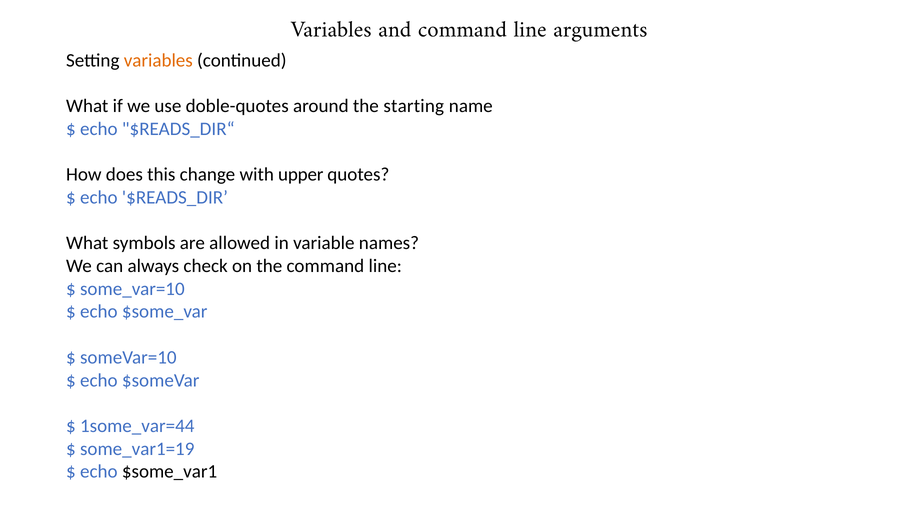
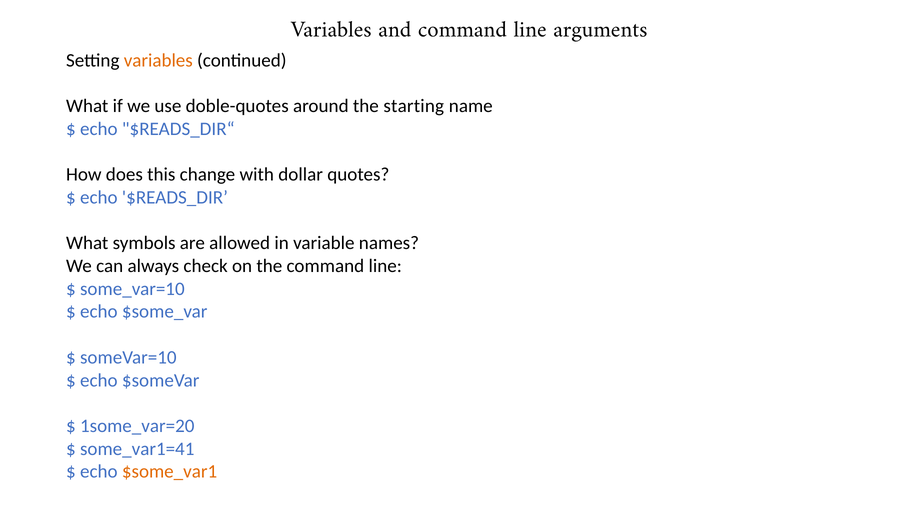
upper: upper -> dollar (301, 175)
1some_var=44: 1some_var=44 -> 1some_var=20 (137, 426)
some_var1=19: some_var1=19 -> some_var1=41 (137, 449)
$some_var1 colour: black -> orange (170, 472)
